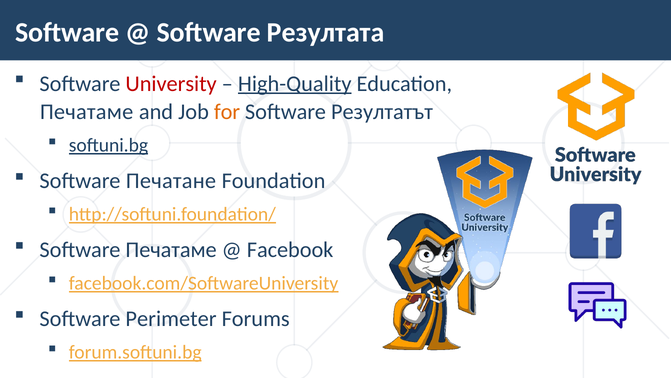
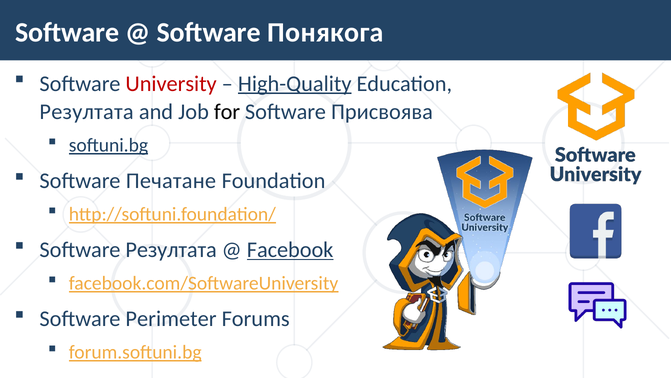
Резултата: Резултата -> Понякога (325, 32)
Печатаме: Печатаме -> Резултата (87, 112)
for colour: orange -> black (227, 112)
Резултатът: Резултатът -> Присвоява (382, 112)
Software Печатаме: Печатаме -> Резултата (171, 250)
Facebook underline: none -> present (290, 250)
